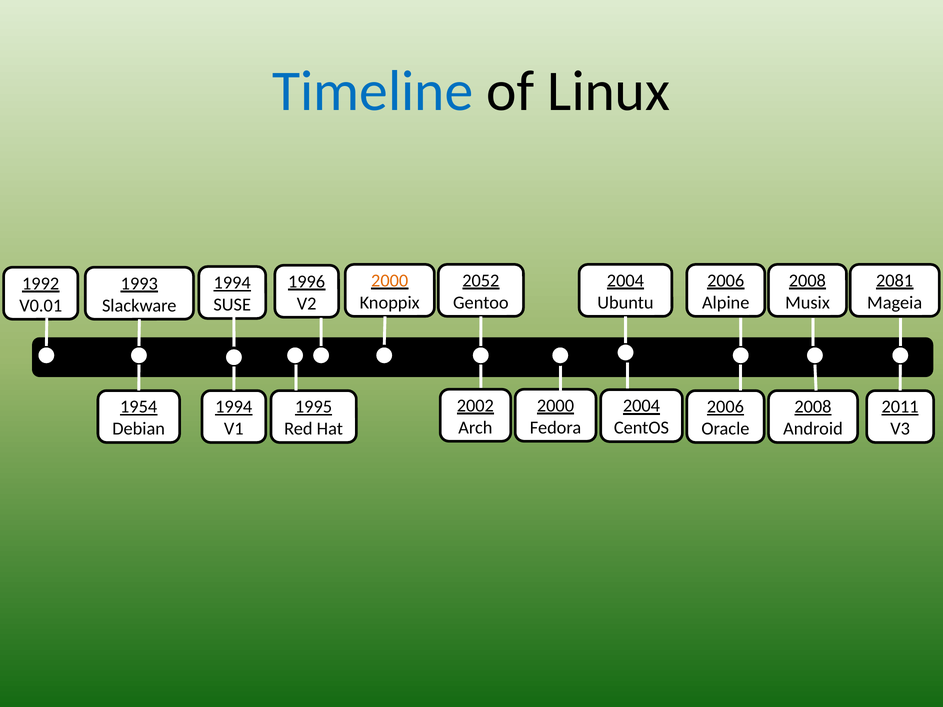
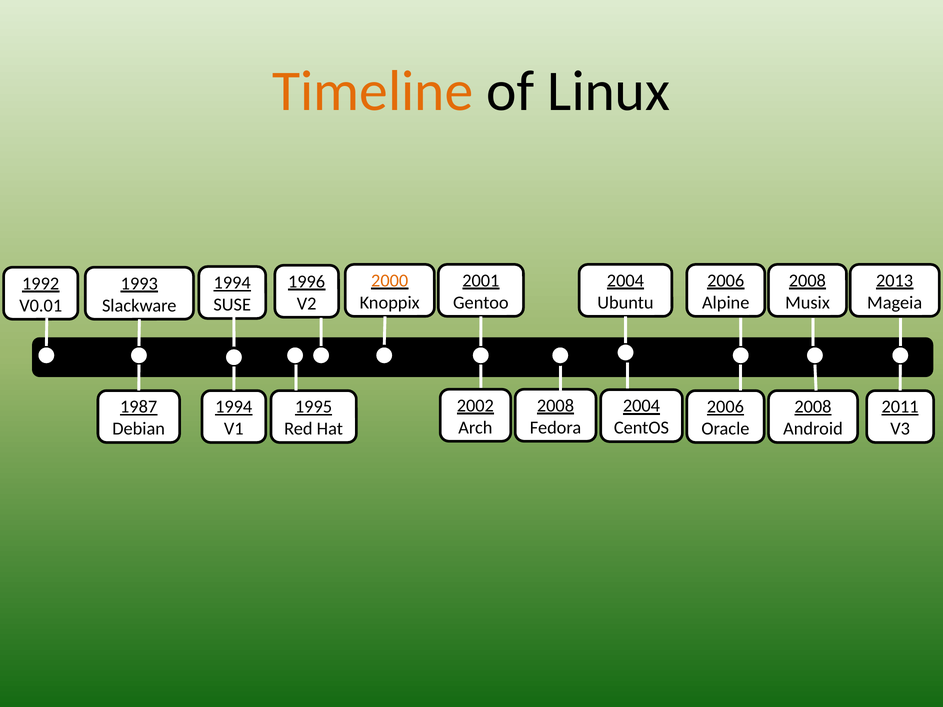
Timeline colour: blue -> orange (373, 91)
2052: 2052 -> 2001 (481, 281)
2081: 2081 -> 2013 (895, 281)
2000: 2000 -> 2008 (555, 406)
1954: 1954 -> 1987 (139, 407)
